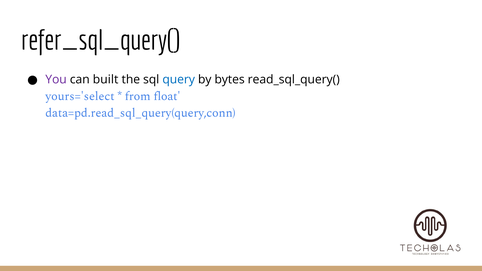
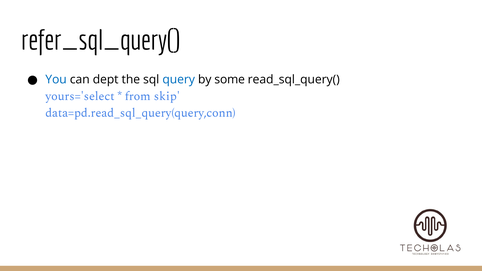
You colour: purple -> blue (56, 80)
built: built -> dept (106, 80)
bytes: bytes -> some (230, 80)
float: float -> skip (167, 96)
